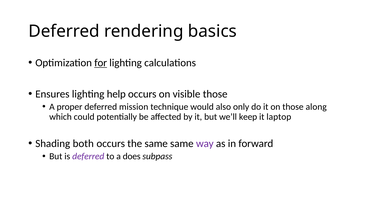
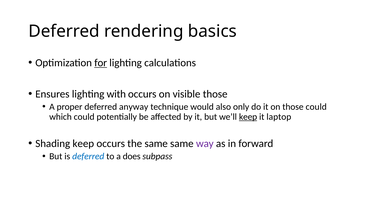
help: help -> with (116, 94)
mission: mission -> anyway (134, 107)
those along: along -> could (316, 107)
keep underline: none -> present (248, 117)
Shading both: both -> keep (83, 144)
deferred colour: purple -> blue (88, 156)
